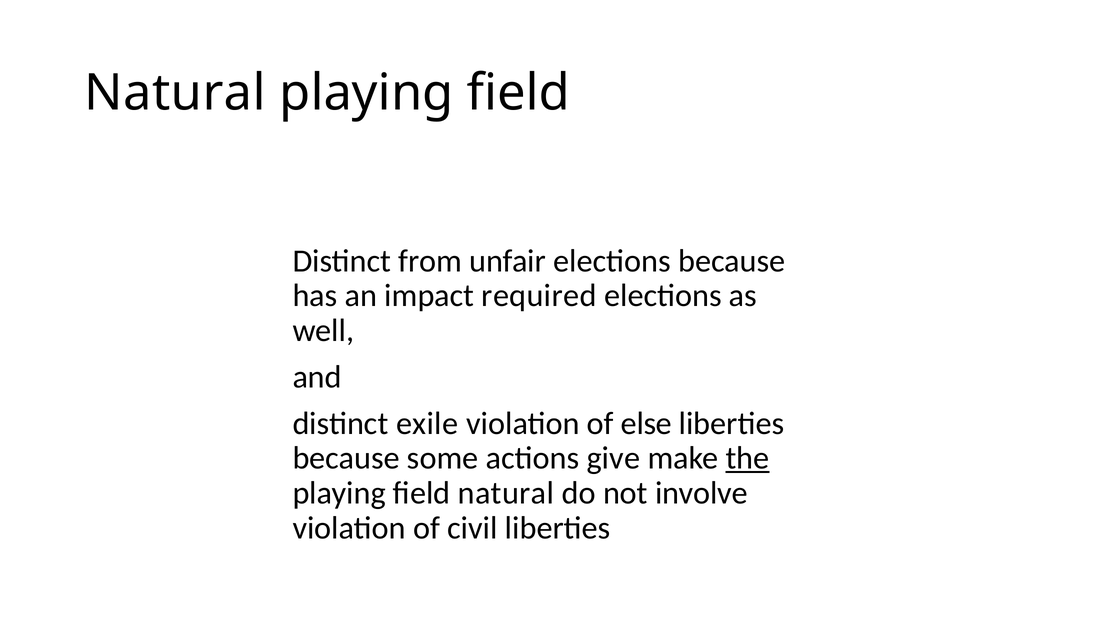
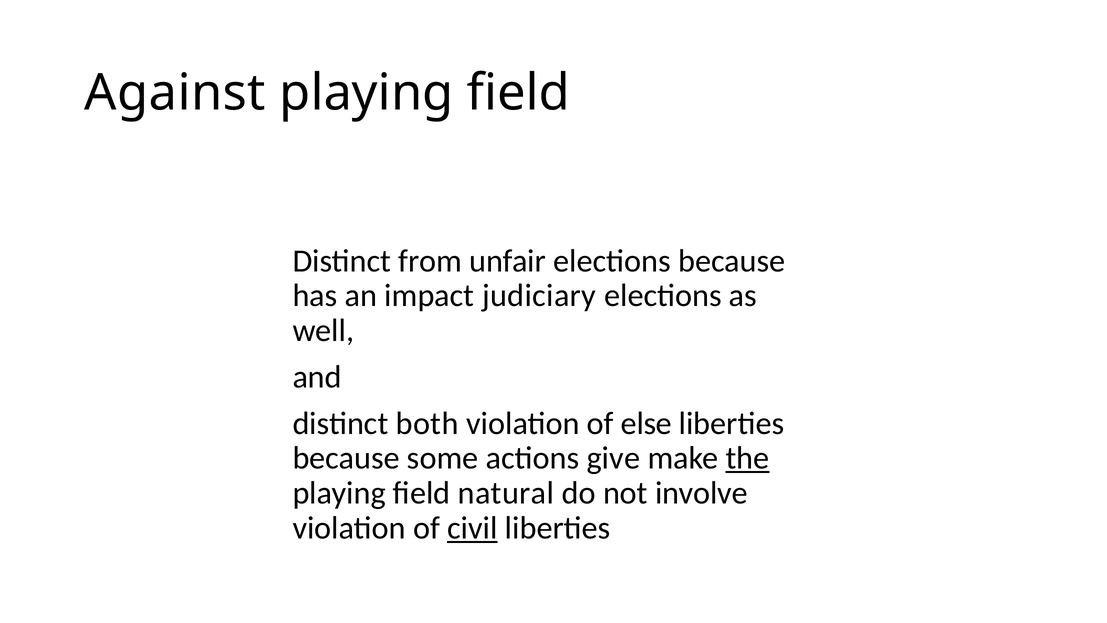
Natural: Natural -> Against (175, 93)
required: required -> judiciary (539, 296)
exile: exile -> both (427, 423)
civil underline: none -> present (472, 528)
